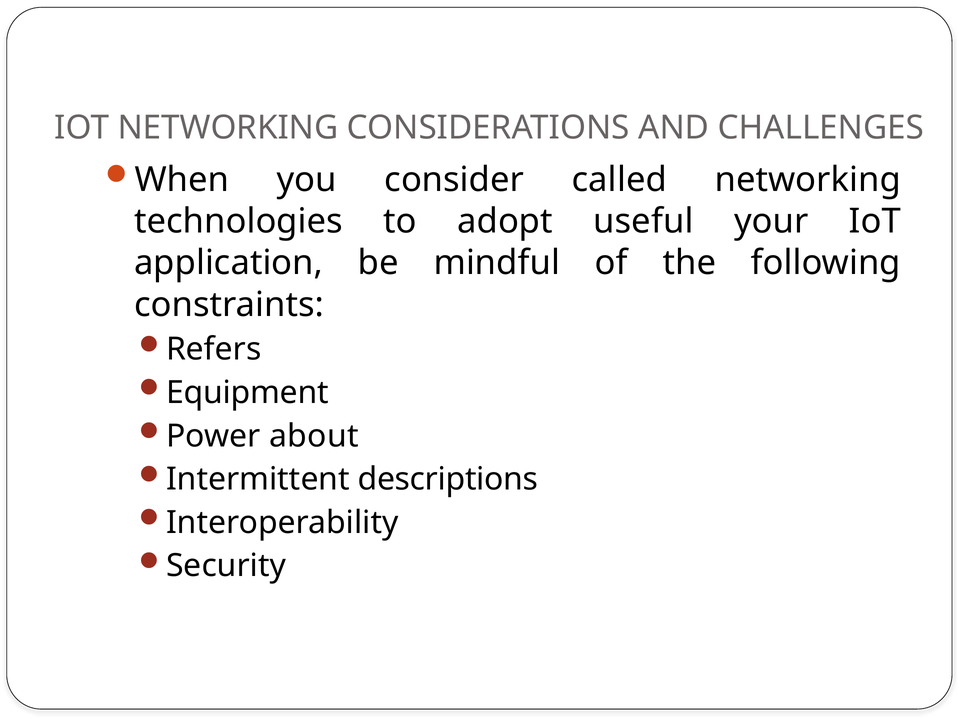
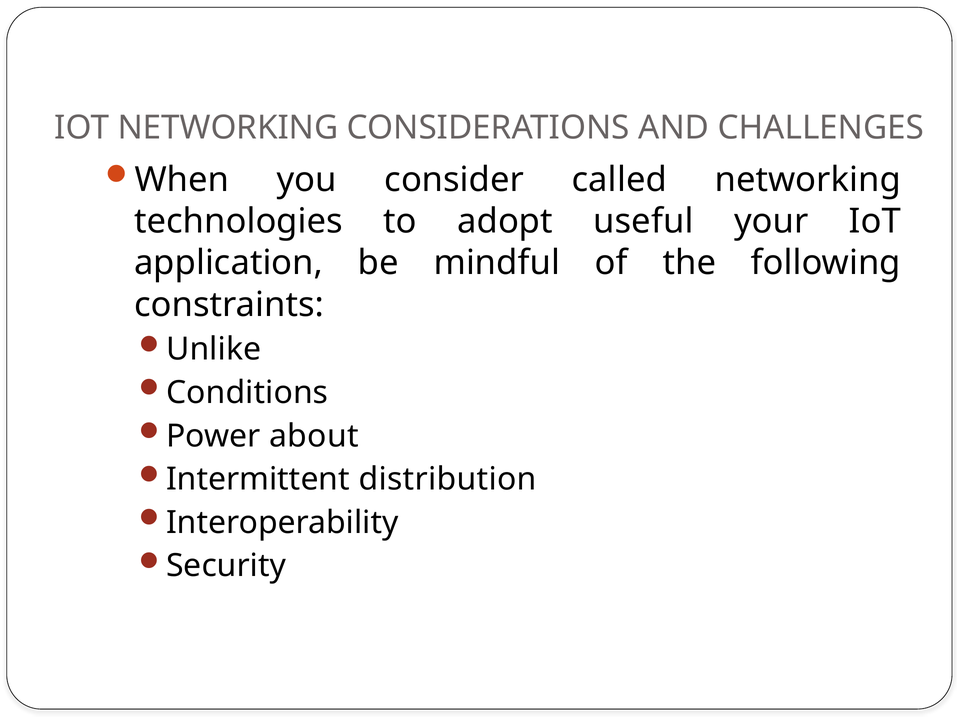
Refers: Refers -> Unlike (214, 350)
Equipment: Equipment -> Conditions (247, 393)
descriptions: descriptions -> distribution (448, 479)
